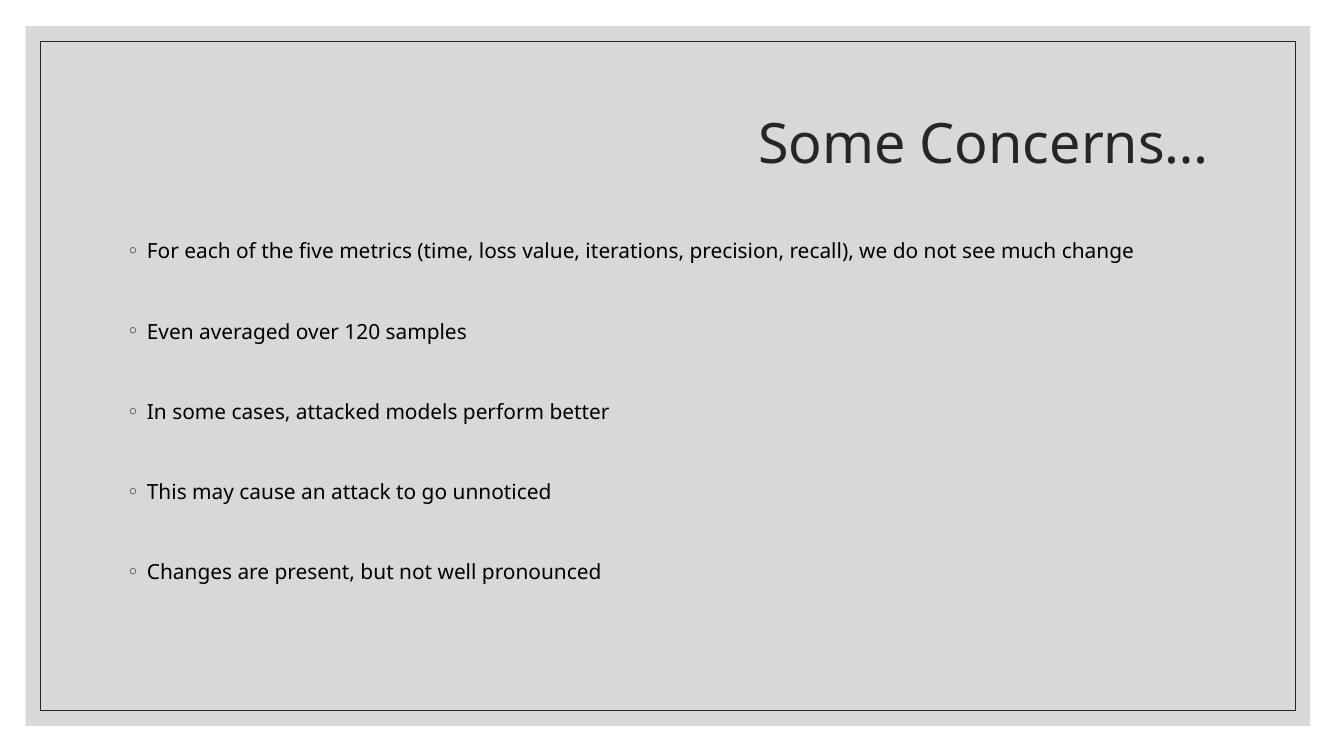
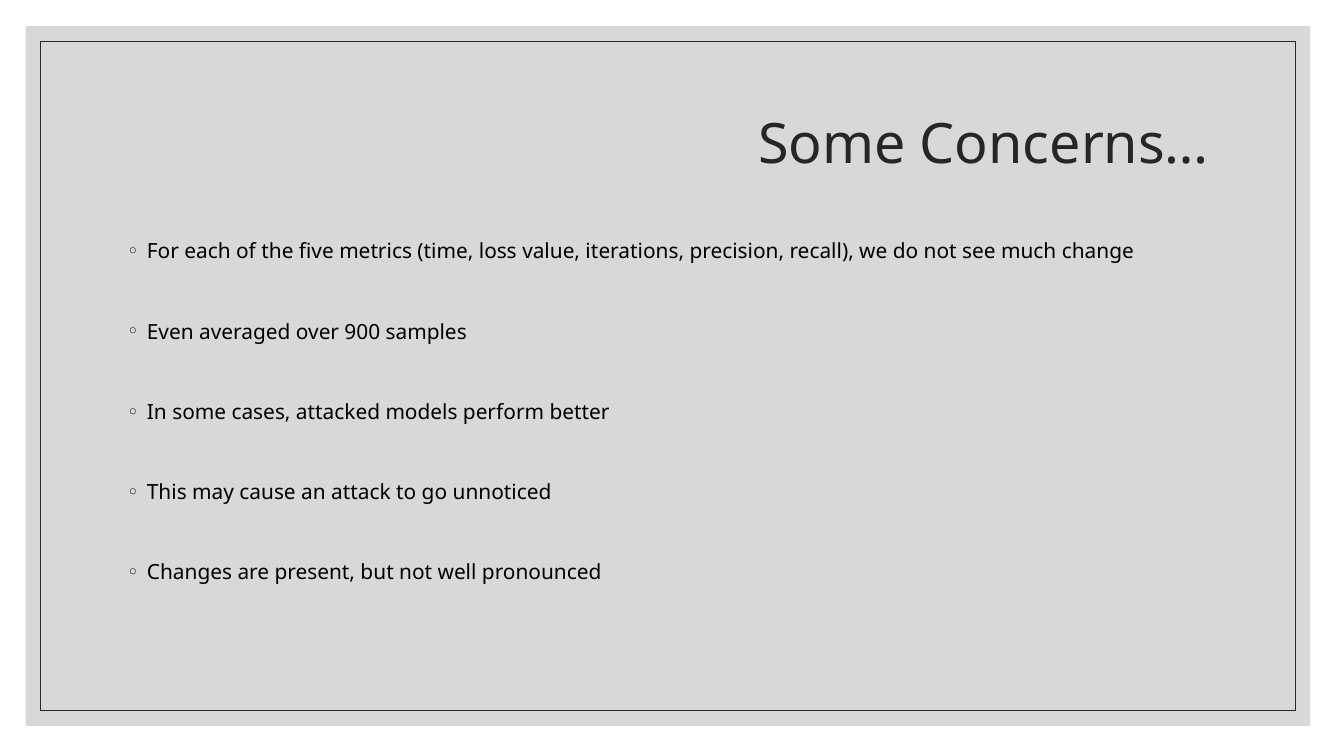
120: 120 -> 900 (362, 332)
